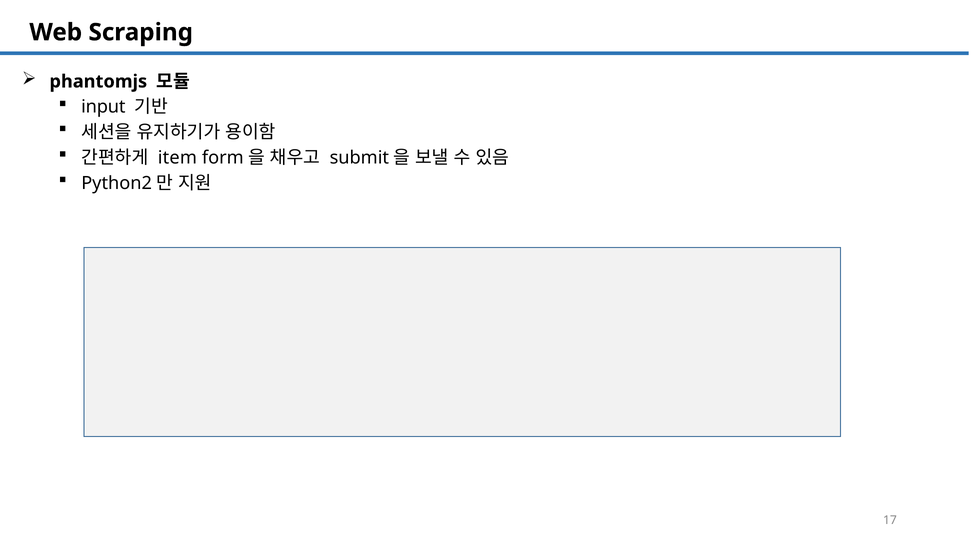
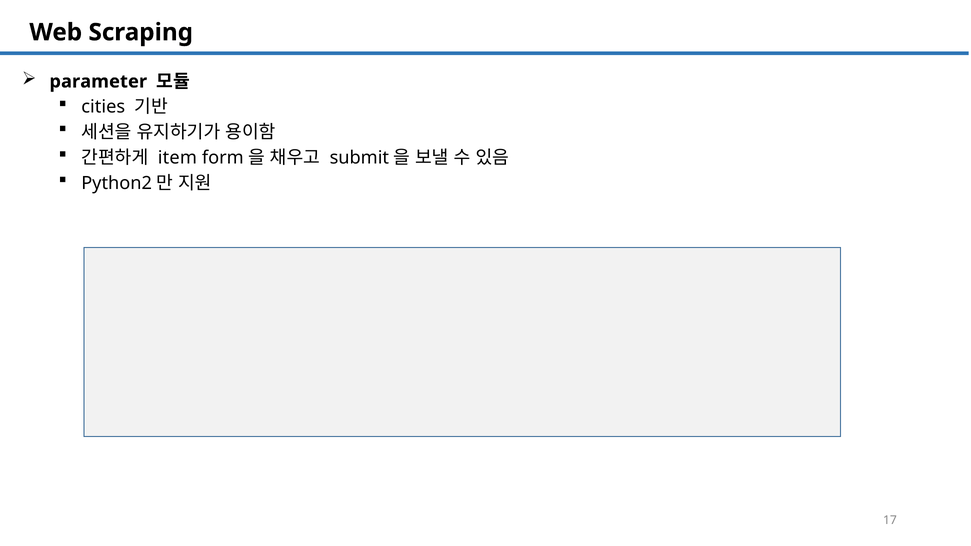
phantomjs: phantomjs -> parameter (98, 82)
input: input -> cities (103, 107)
